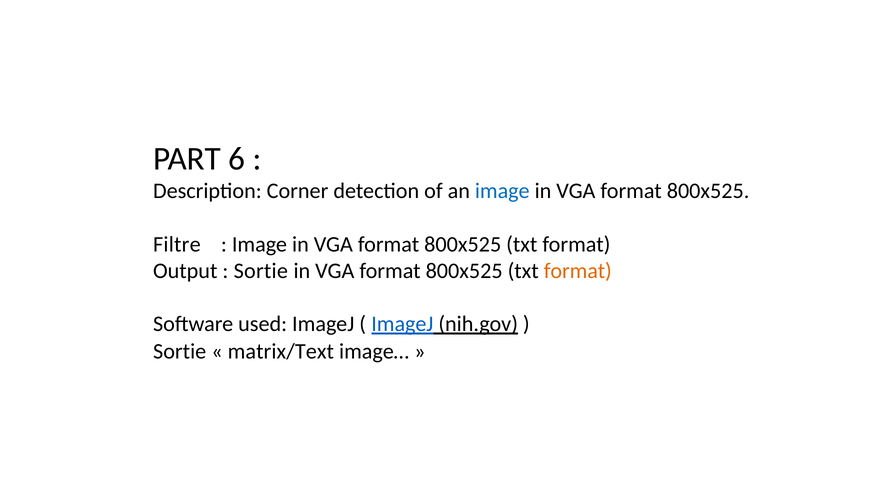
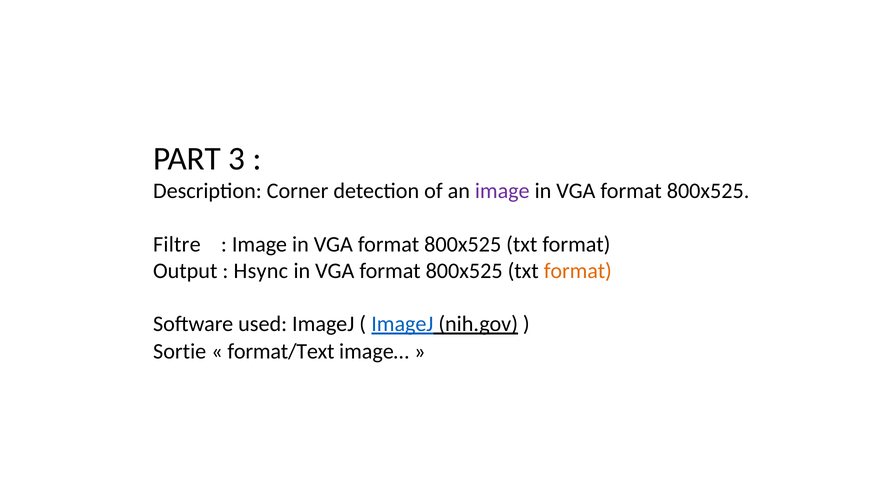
6: 6 -> 3 (237, 159)
image colour: blue -> purple (502, 191)
Sortie: Sortie -> Hsync (261, 271)
matrix/Text: matrix/Text -> format/Text (281, 351)
